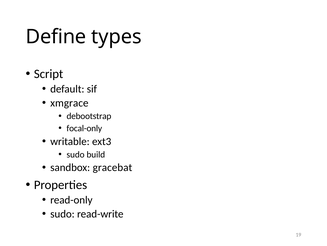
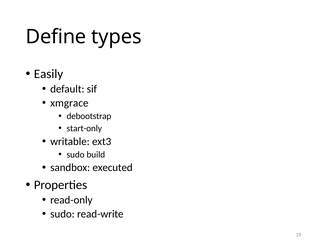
Script: Script -> Easily (49, 74)
focal-only: focal-only -> start-only (84, 128)
gracebat: gracebat -> executed (113, 167)
